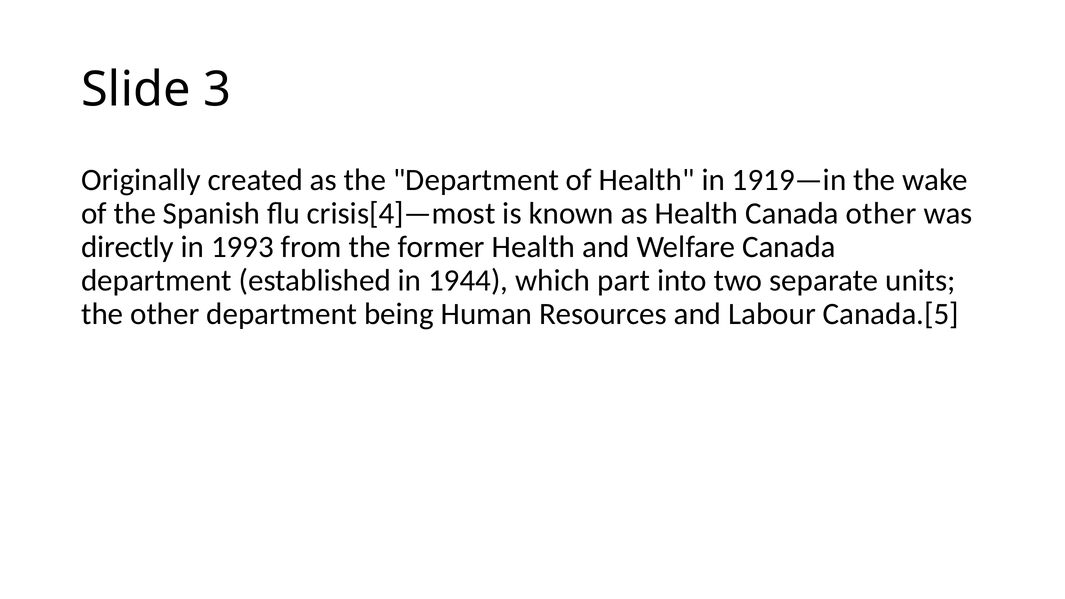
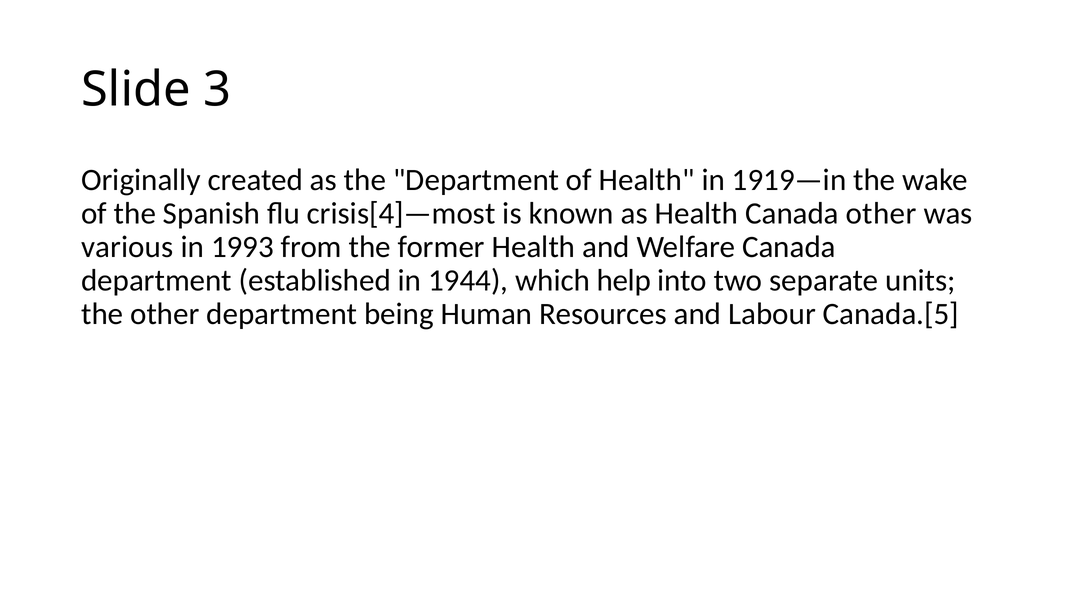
directly: directly -> various (127, 247)
part: part -> help (624, 281)
